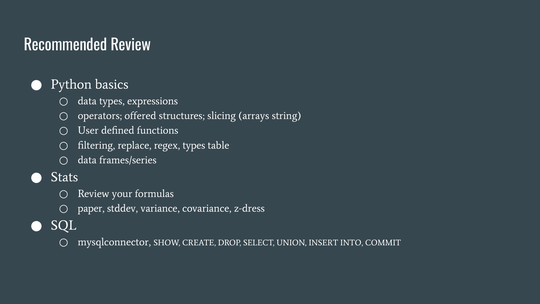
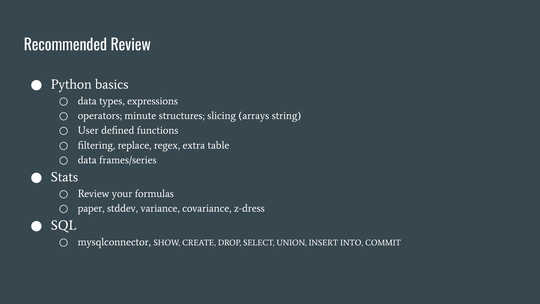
offered: offered -> minute (140, 116)
regex types: types -> extra (194, 145)
